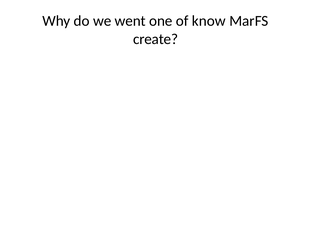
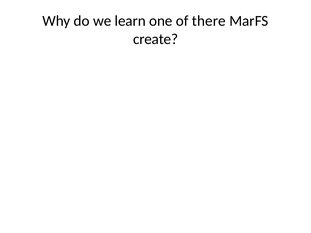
went: went -> learn (130, 21)
know: know -> there (209, 21)
